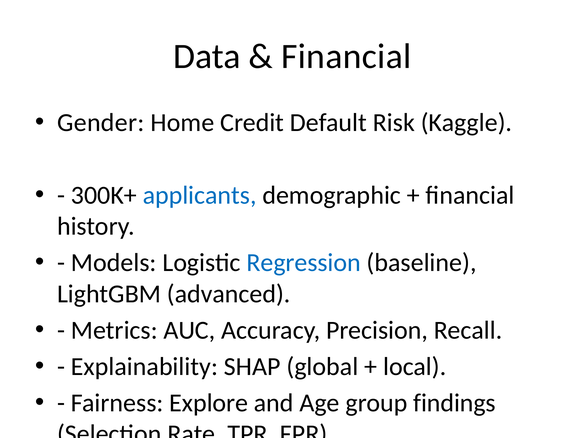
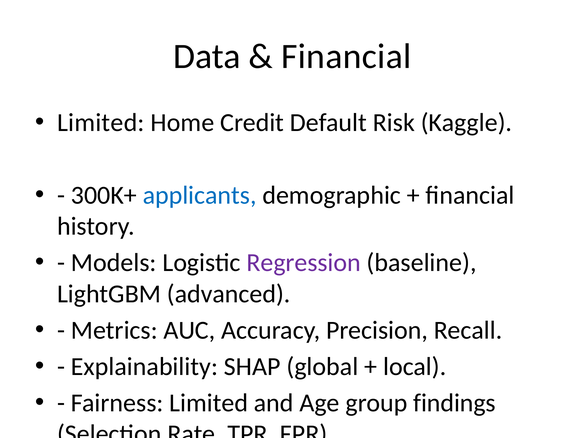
Gender: Gender -> Limited (101, 123)
Regression colour: blue -> purple (304, 263)
Fairness Explore: Explore -> Limited (209, 404)
